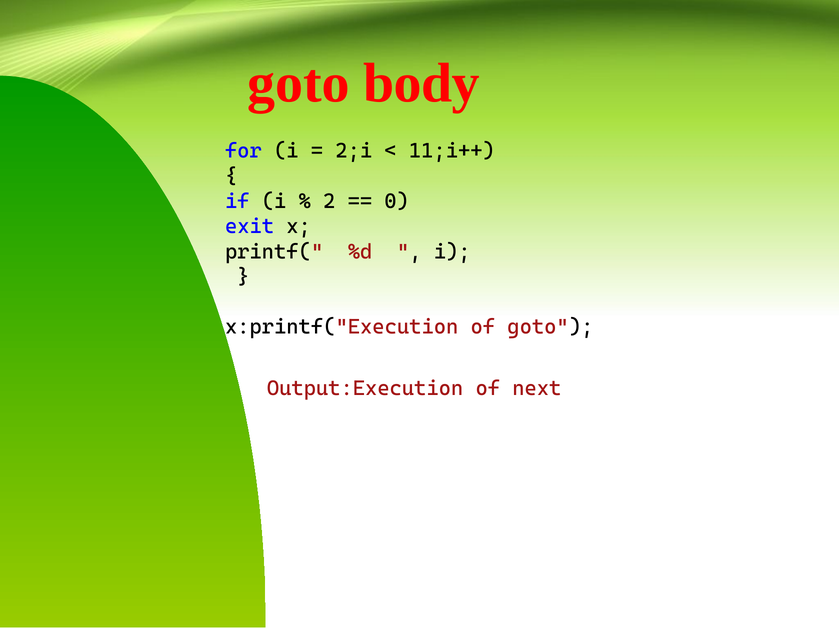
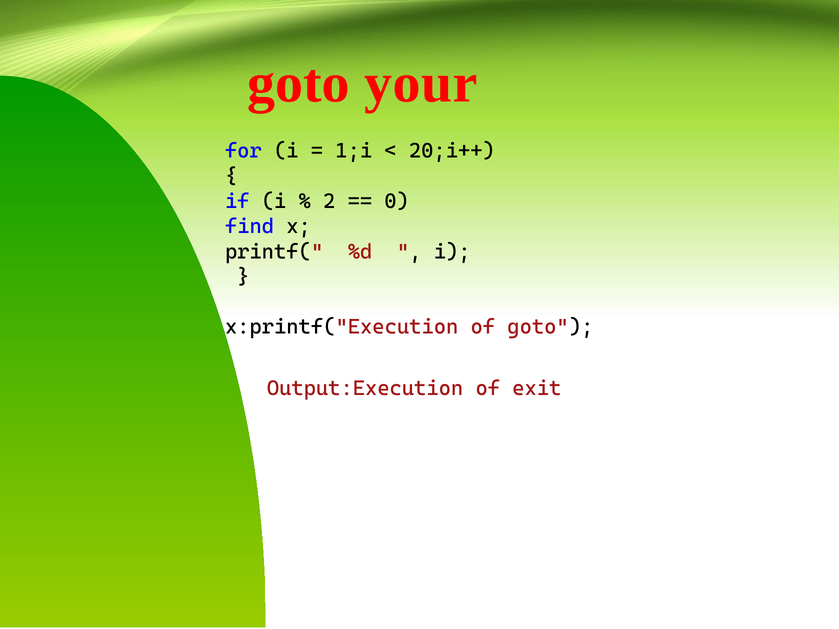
body: body -> your (421, 84)
2;i: 2;i -> 1;i (354, 151)
11;i++: 11;i++ -> 20;i++ (452, 151)
exit: exit -> find (250, 227)
next: next -> exit (537, 389)
